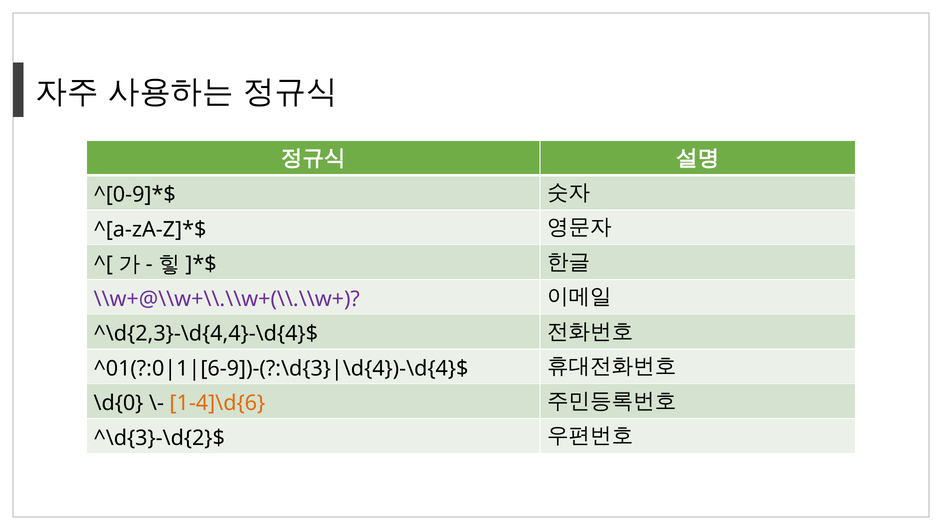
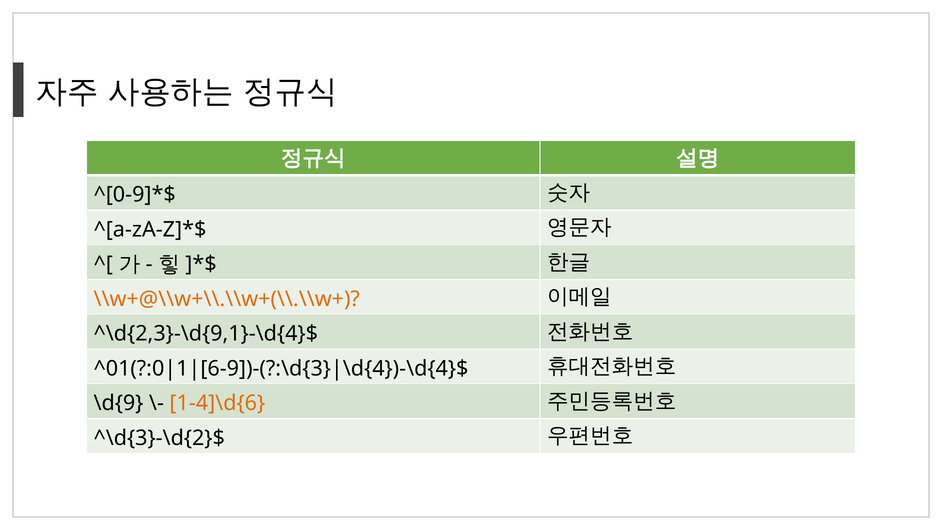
\\w+@\\w+\\.\\w+(\\.\\w+ colour: purple -> orange (227, 299)
^\d{2,3}-\d{4,4}-\d{4}$: ^\d{2,3}-\d{4,4}-\d{4}$ -> ^\d{2,3}-\d{9,1}-\d{4}$ (206, 334)
\d{0: \d{0 -> \d{9 (118, 403)
